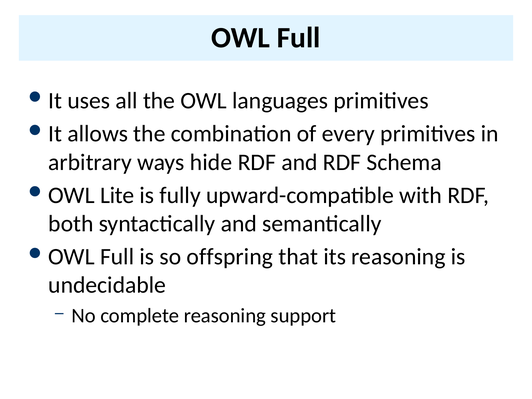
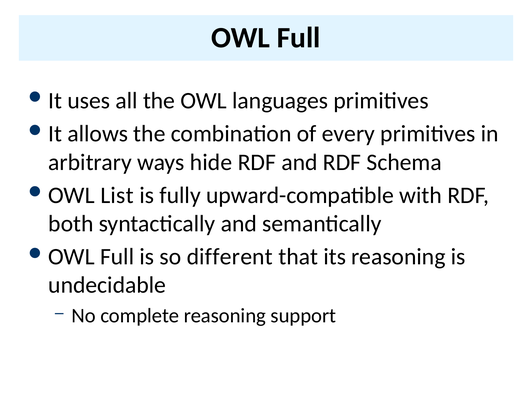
Lite: Lite -> List (117, 195)
offspring: offspring -> different (230, 257)
